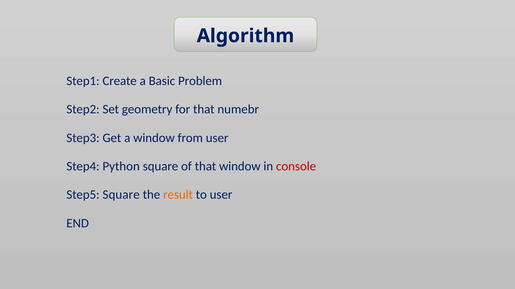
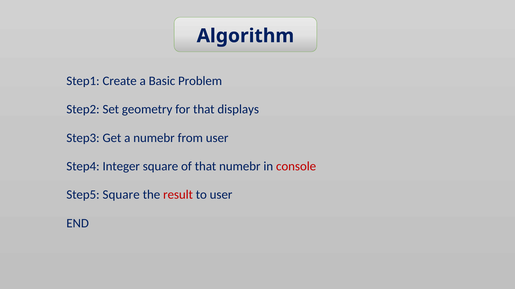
numebr: numebr -> displays (238, 110)
a window: window -> numebr (154, 138)
Python: Python -> Integer (121, 167)
that window: window -> numebr (240, 167)
result colour: orange -> red (178, 195)
